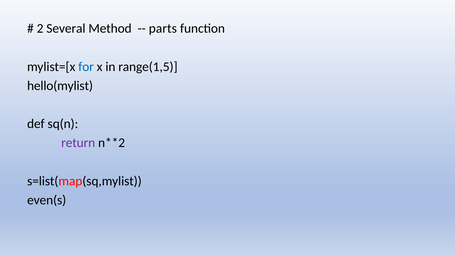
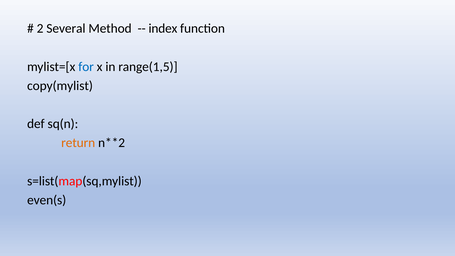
parts: parts -> index (163, 29)
hello(mylist: hello(mylist -> copy(mylist (60, 86)
return colour: purple -> orange (78, 143)
